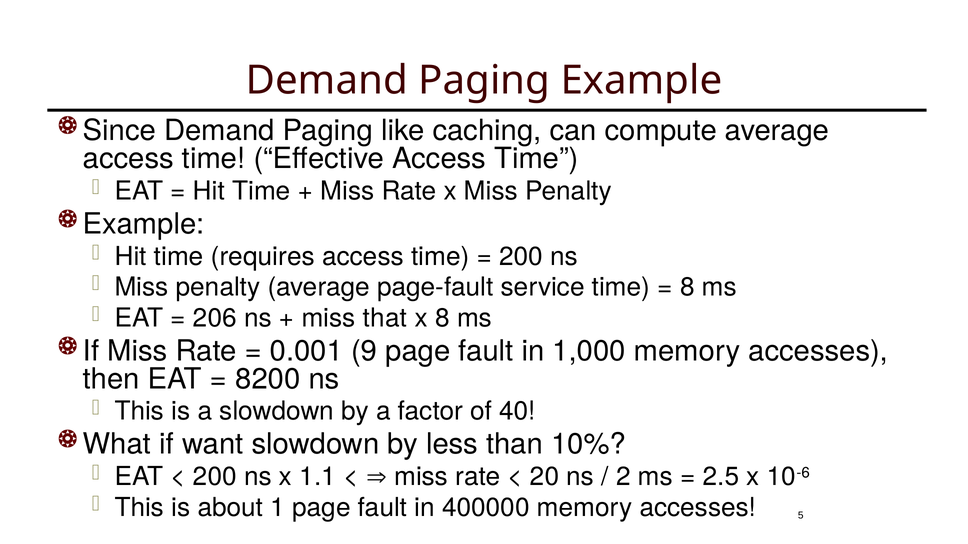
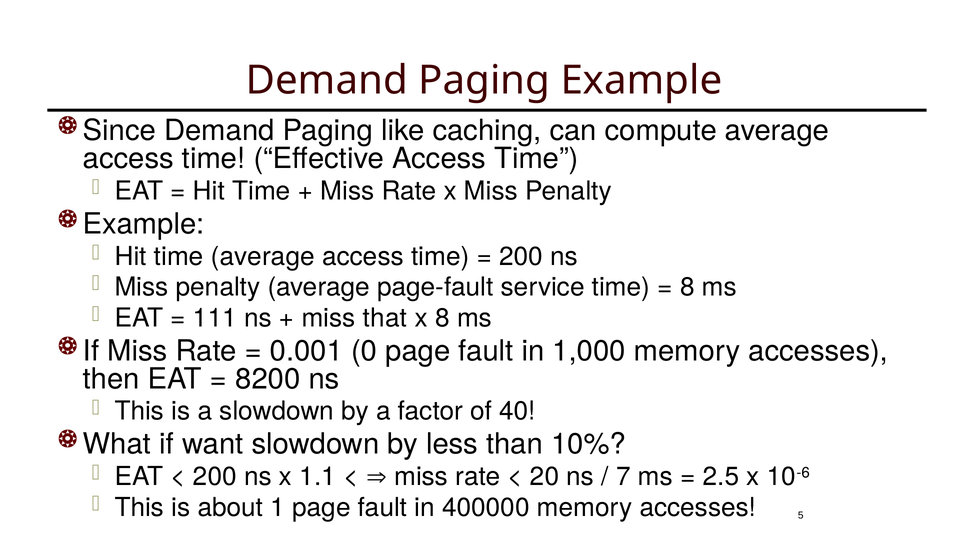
time requires: requires -> average (263, 257)
206: 206 -> 111 (215, 318)
9: 9 -> 0 (364, 351)
2: 2 -> 7 (623, 477)
